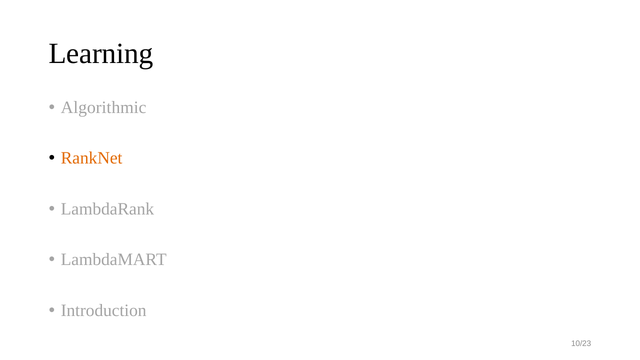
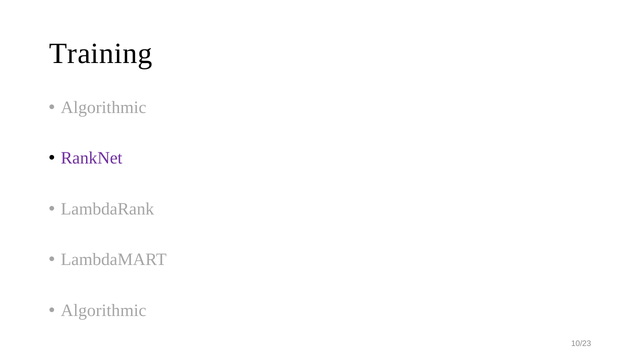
Learning: Learning -> Training (101, 54)
RankNet colour: orange -> purple (92, 158)
Introduction: Introduction -> Algorithmic (104, 311)
